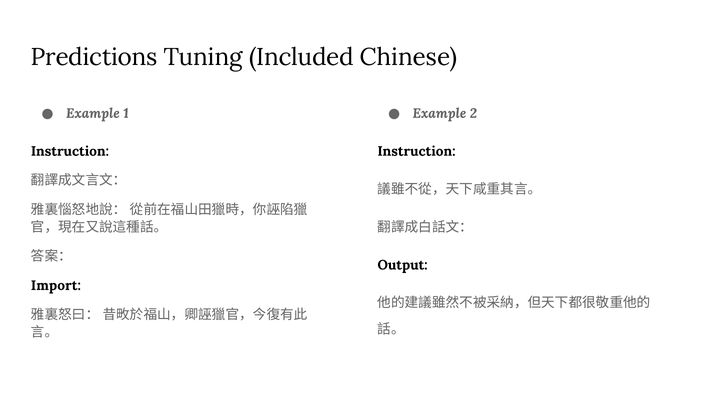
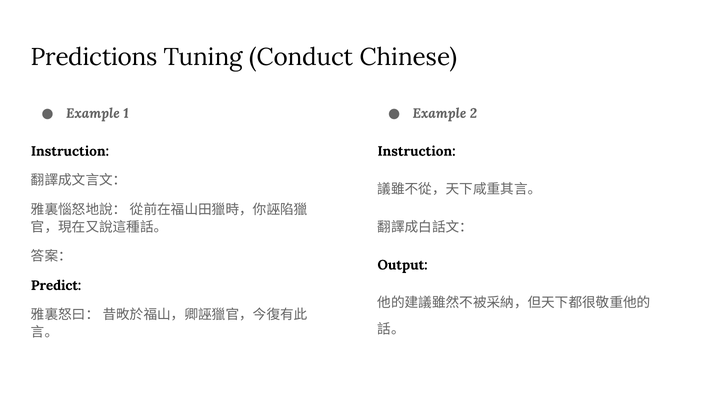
Included: Included -> Conduct (301, 58)
Import: Import -> Predict (56, 286)
